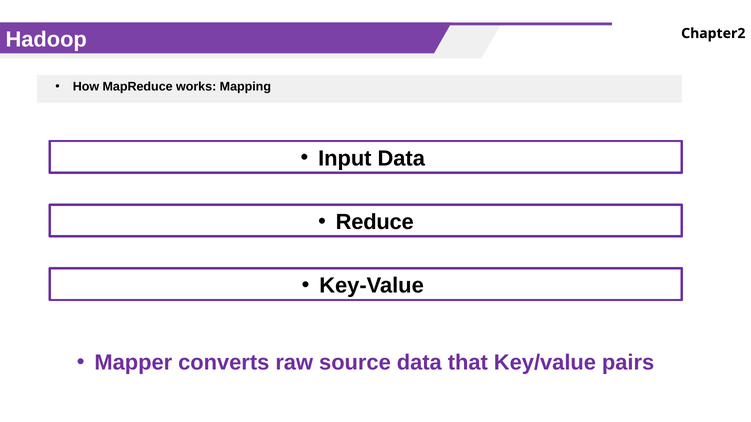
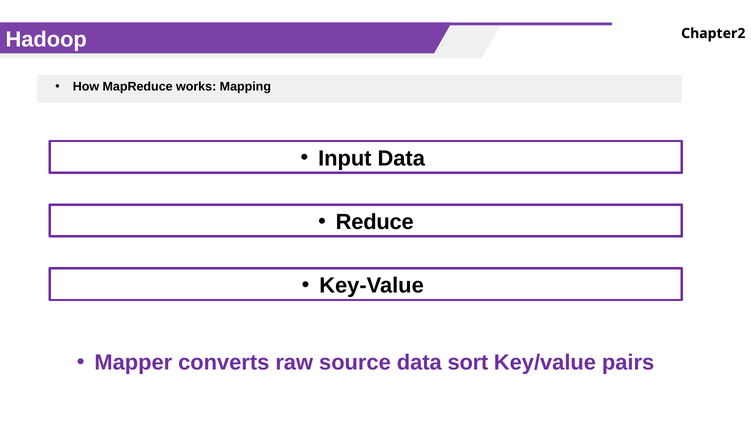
that: that -> sort (468, 363)
